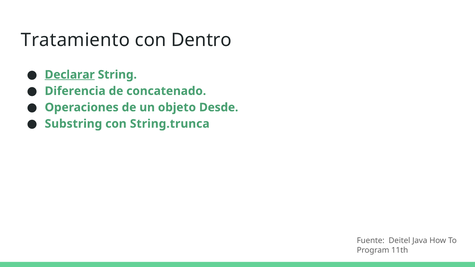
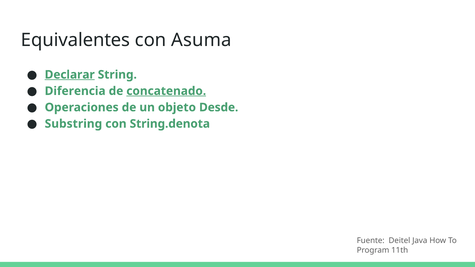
Tratamiento: Tratamiento -> Equivalentes (76, 40)
Dentro: Dentro -> Asuma (201, 40)
concatenado underline: none -> present (166, 91)
String.trunca: String.trunca -> String.denota (170, 124)
